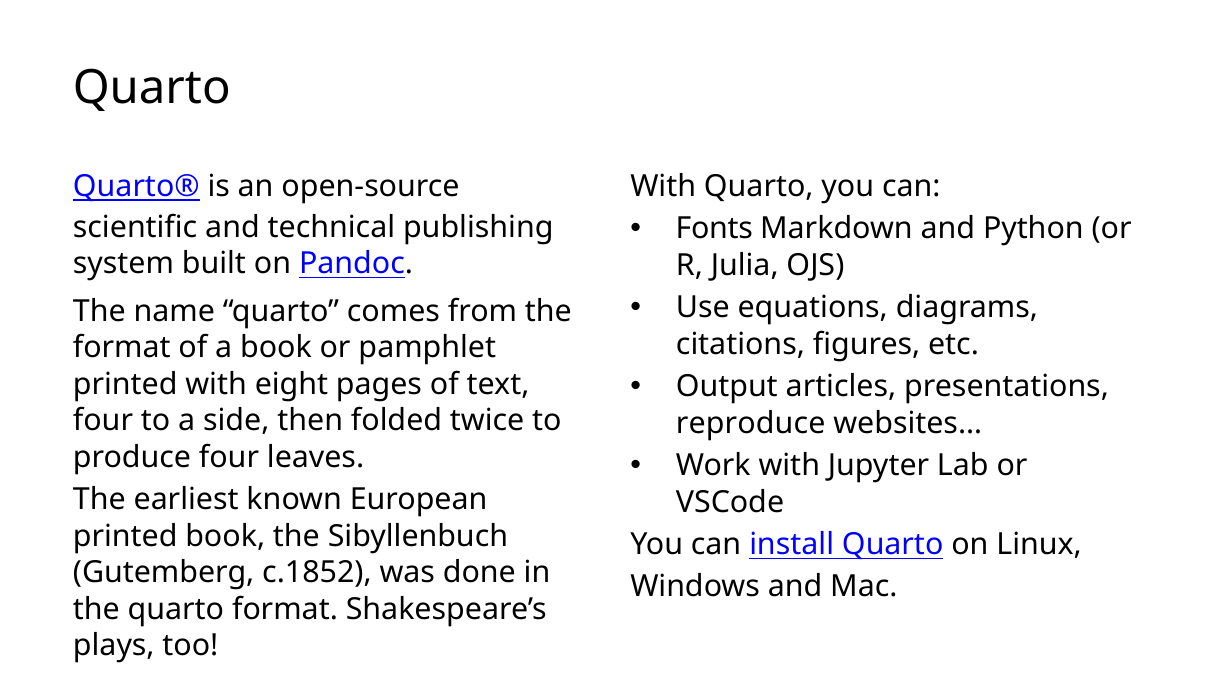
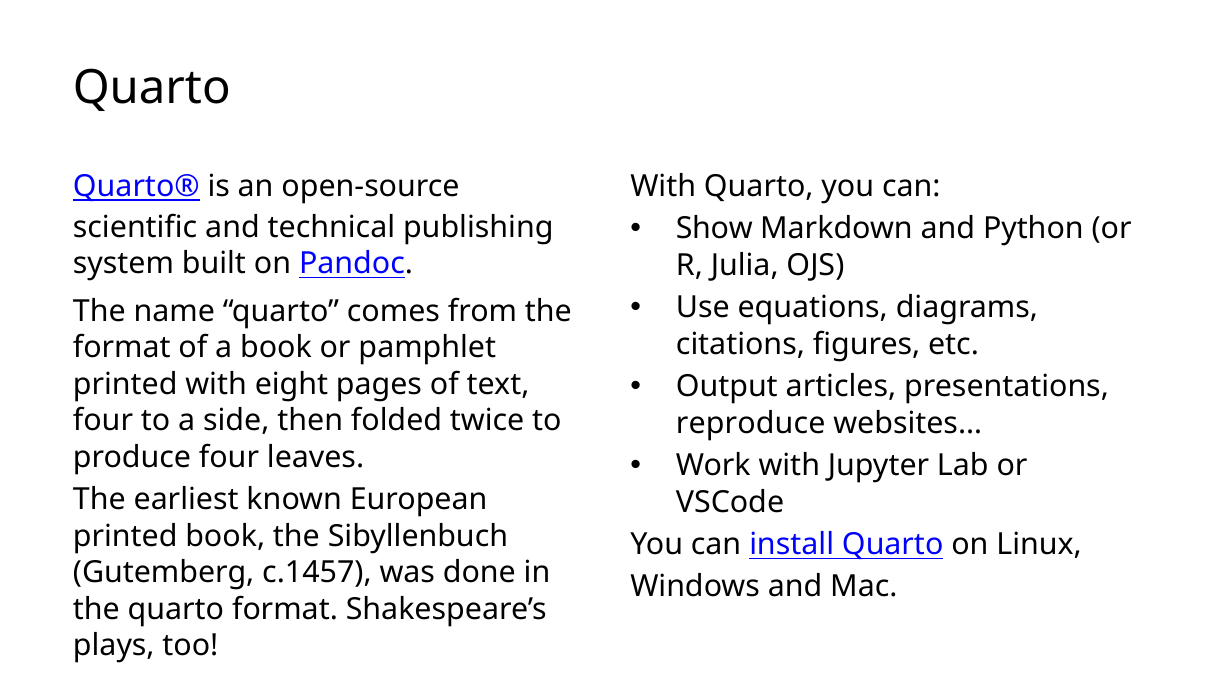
Fonts: Fonts -> Show (714, 229)
c.1852: c.1852 -> c.1457 (317, 573)
